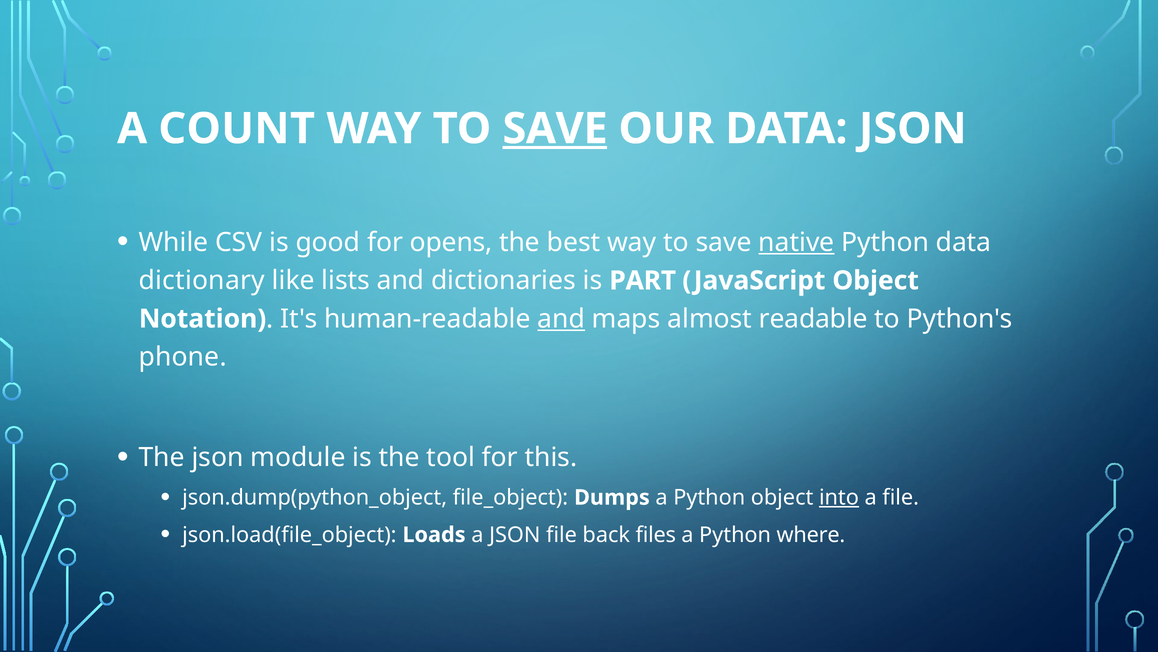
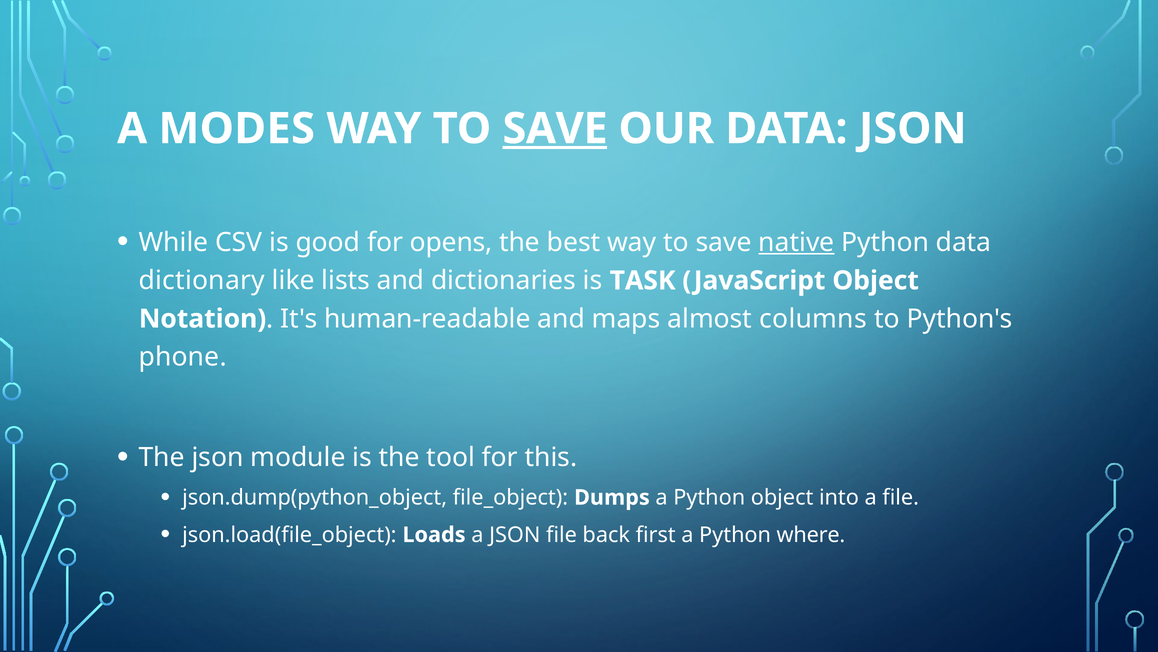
COUNT: COUNT -> MODES (237, 129)
PART: PART -> TASK (643, 280)
and underline: present -> none (561, 319)
readable: readable -> columns (813, 319)
into underline: present -> none (839, 497)
files: files -> first (656, 534)
